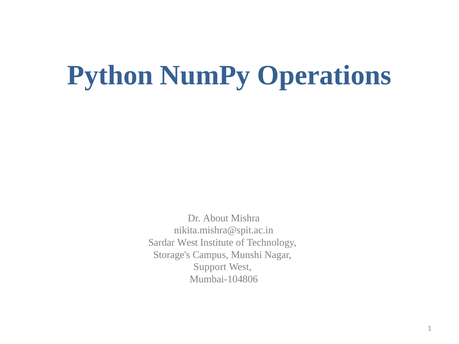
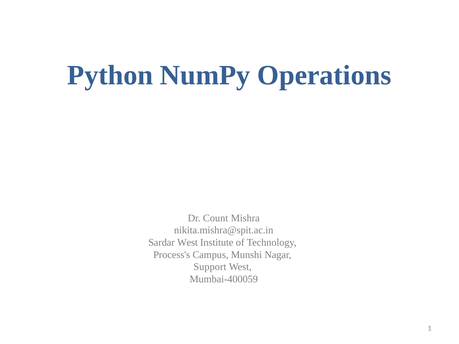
About: About -> Count (216, 218)
Storage's: Storage's -> Process's (172, 255)
Mumbai-104806: Mumbai-104806 -> Mumbai-400059 (224, 279)
